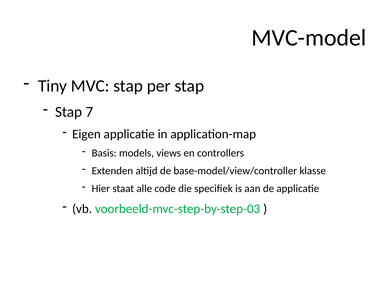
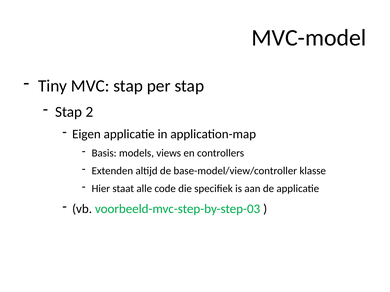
7: 7 -> 2 (89, 112)
